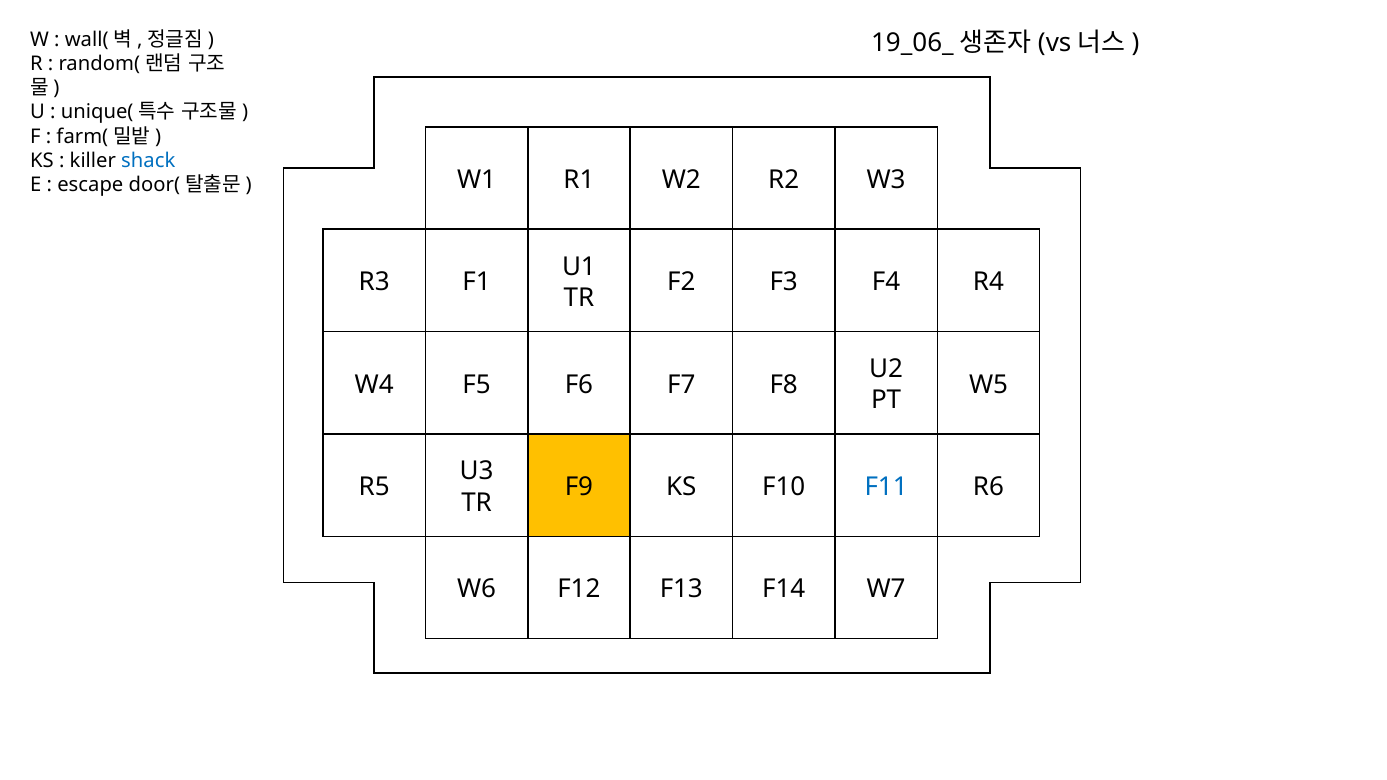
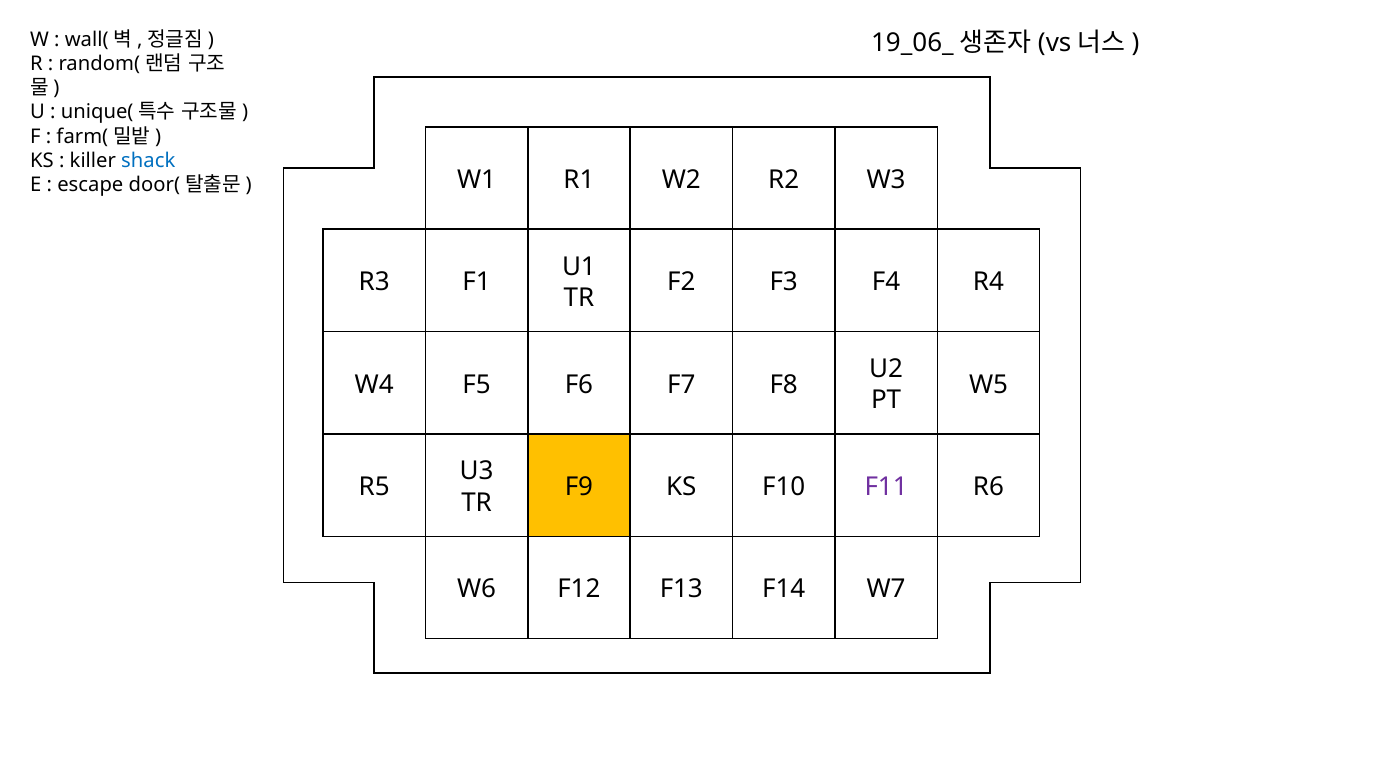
F11 colour: blue -> purple (886, 487)
